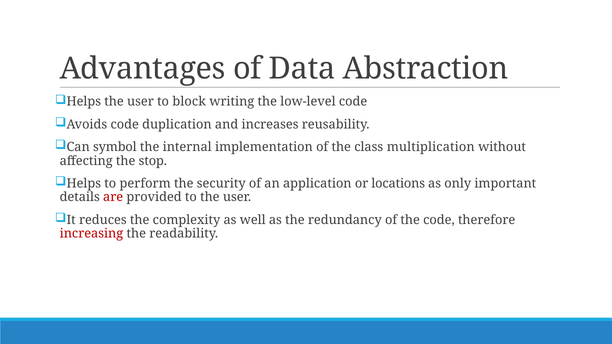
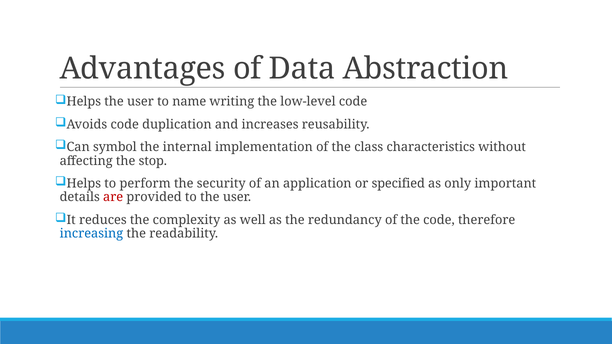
block: block -> name (189, 102)
multiplication: multiplication -> characteristics (431, 147)
locations: locations -> specified (398, 184)
increasing colour: red -> blue (91, 234)
